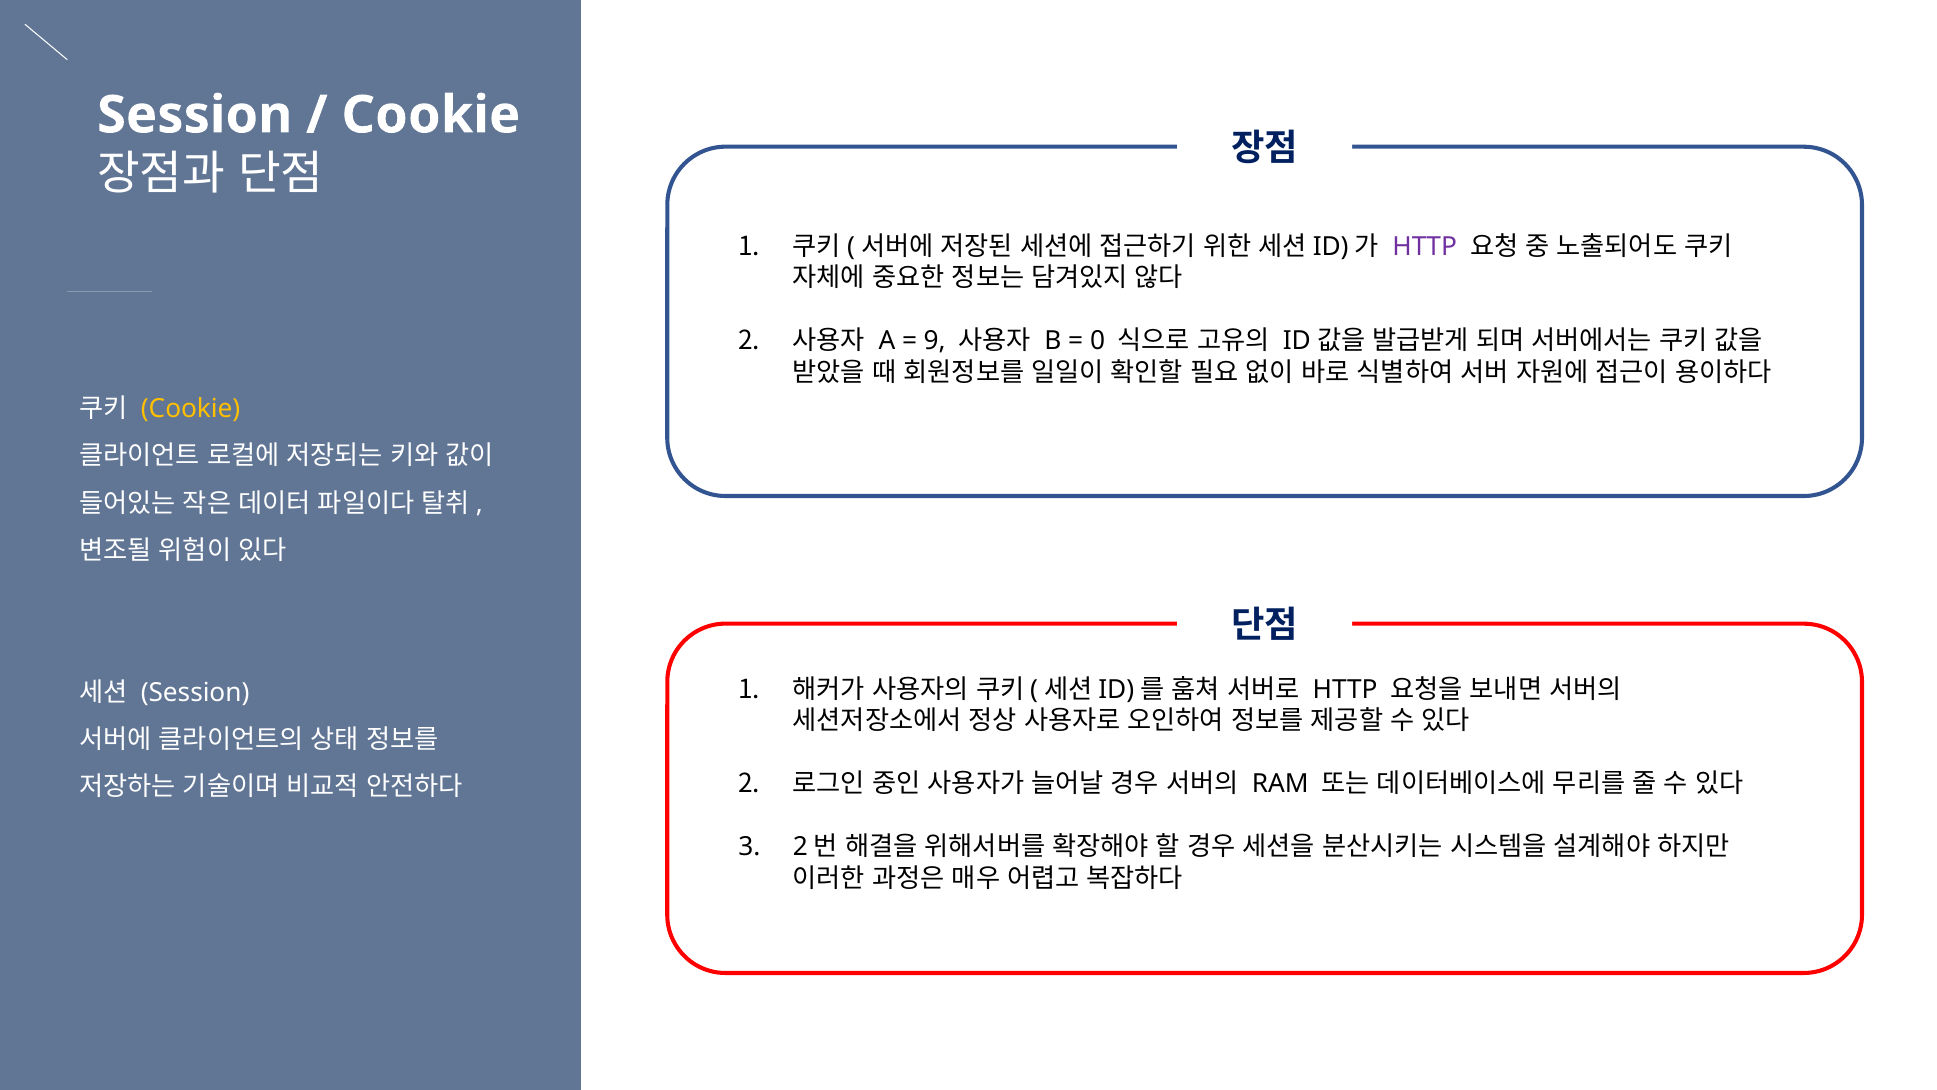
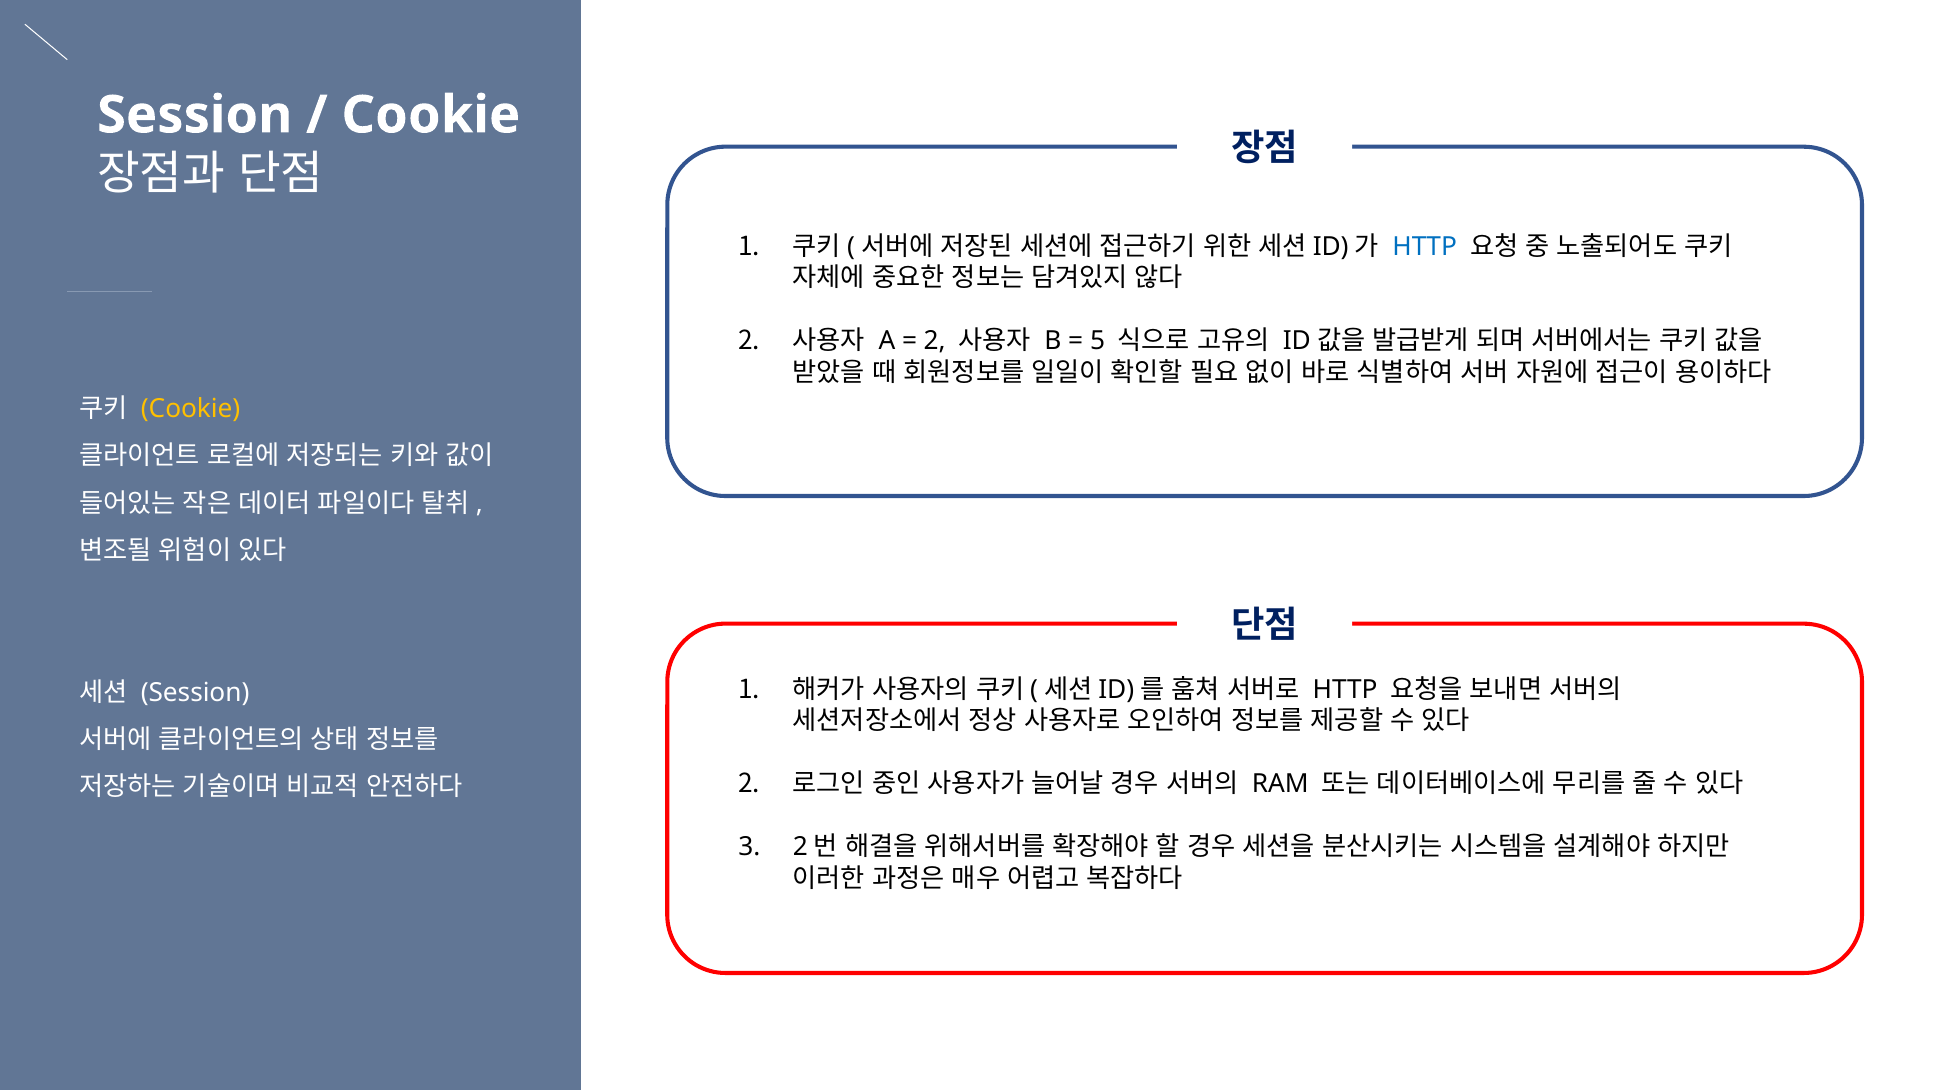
HTTP colour: purple -> blue (1425, 246)
9: 9 -> 2 (935, 341)
0: 0 -> 5 (1098, 341)
